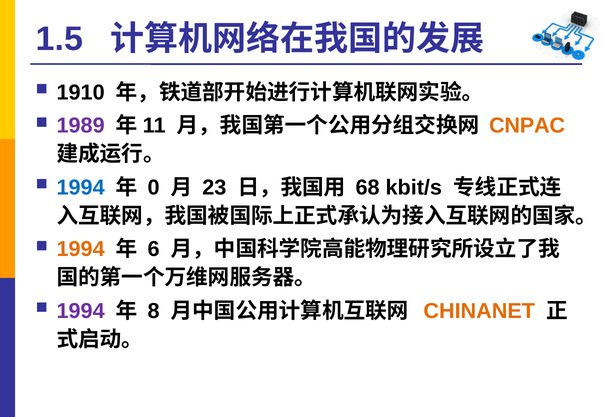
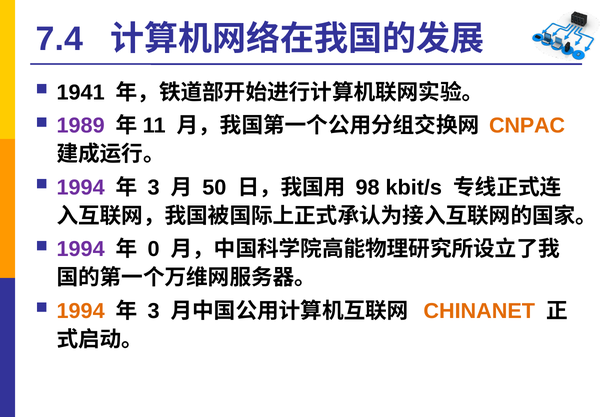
1.5: 1.5 -> 7.4 (59, 39)
1910: 1910 -> 1941 (81, 93)
1994 colour: blue -> purple (81, 188)
0: 0 -> 3 (154, 188)
23: 23 -> 50 (214, 188)
68: 68 -> 98 (368, 188)
1994 colour: orange -> purple (81, 250)
6: 6 -> 0 (154, 250)
1994 colour: purple -> orange (81, 311)
8: 8 -> 3 (154, 311)
